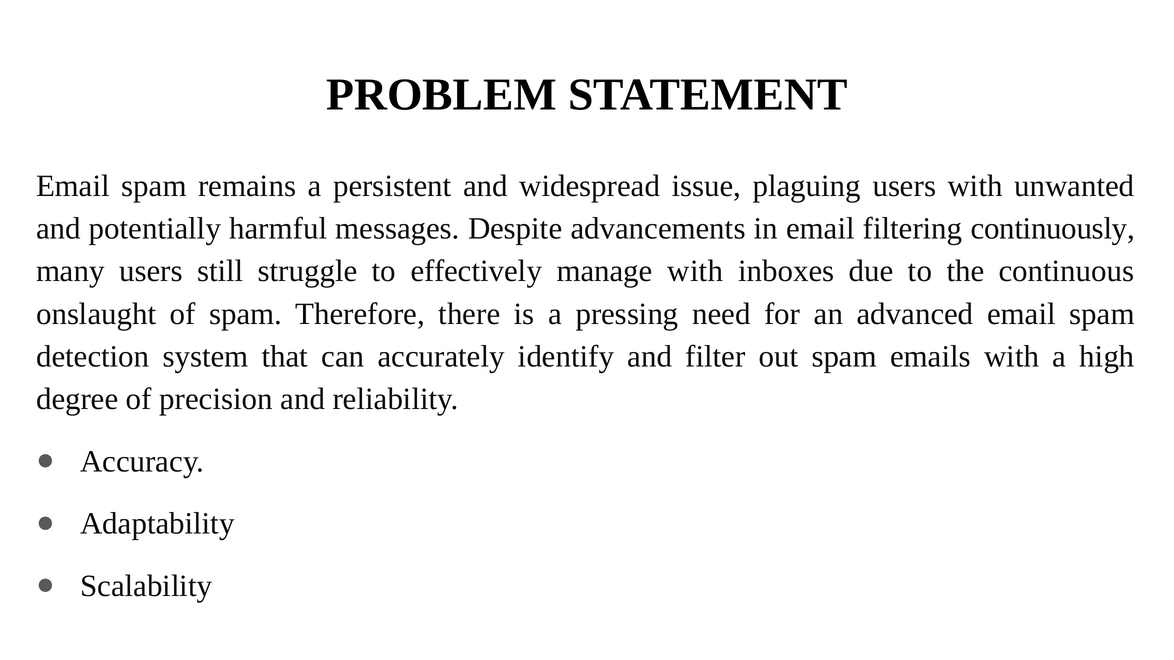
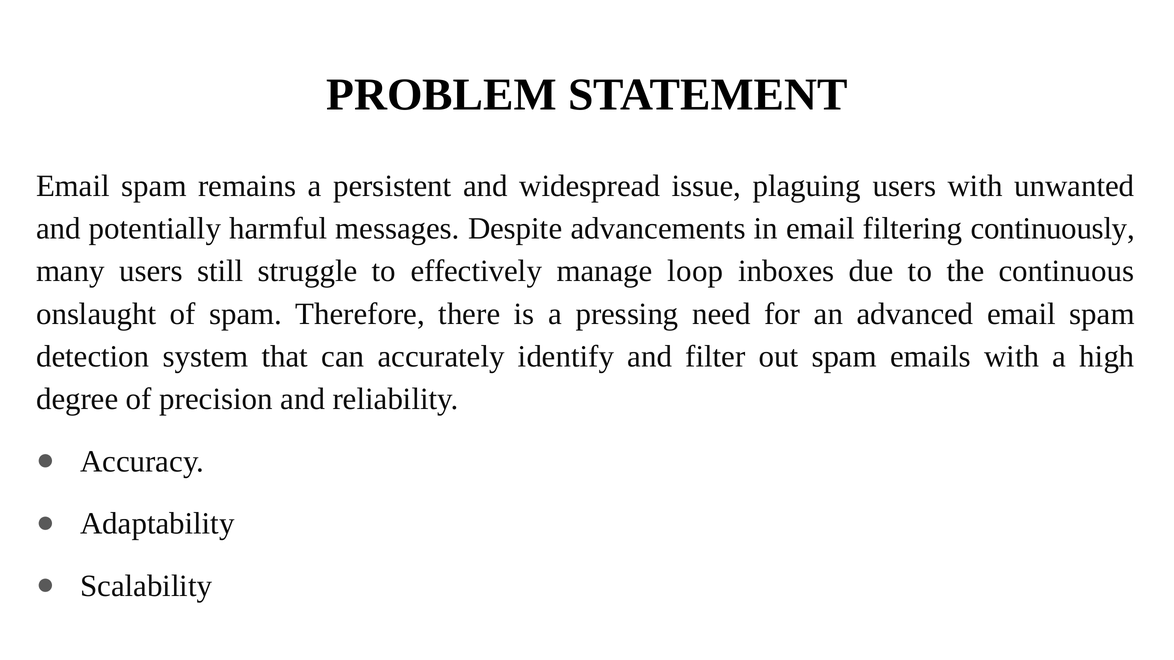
manage with: with -> loop (695, 271)
